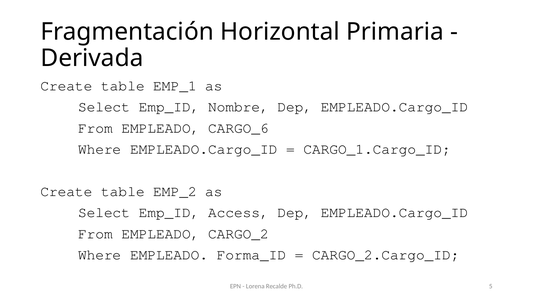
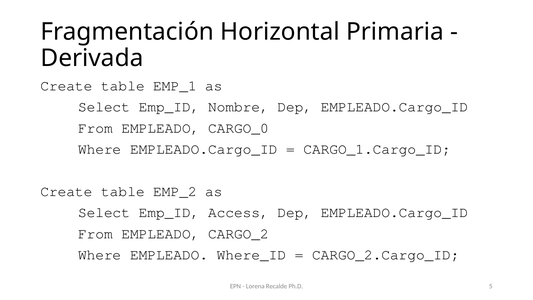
CARGO_6: CARGO_6 -> CARGO_0 (238, 128)
Forma_ID: Forma_ID -> Where_ID (251, 255)
